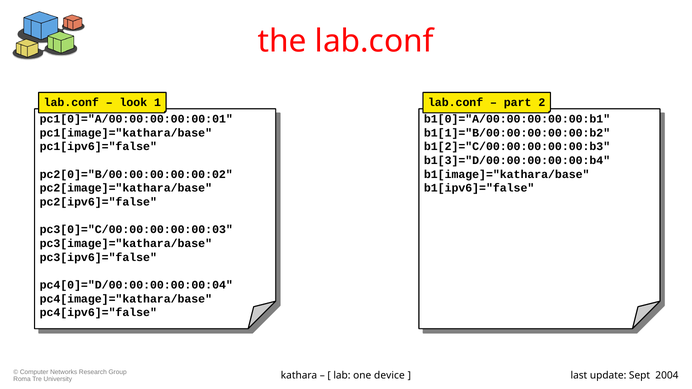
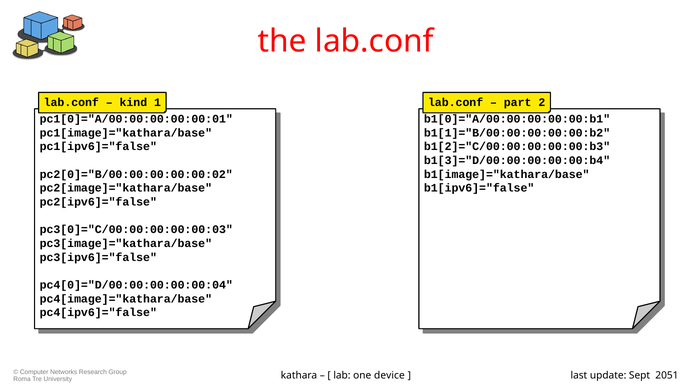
look: look -> kind (133, 103)
2004: 2004 -> 2051 (667, 376)
